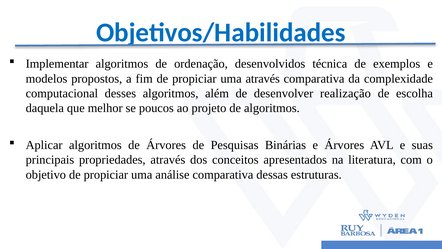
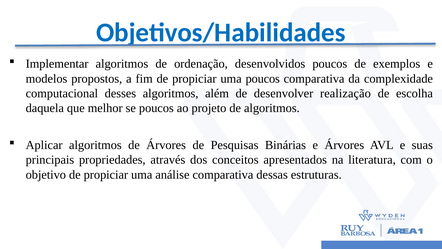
desenvolvidos técnica: técnica -> poucos (330, 64)
uma através: através -> poucos (263, 79)
